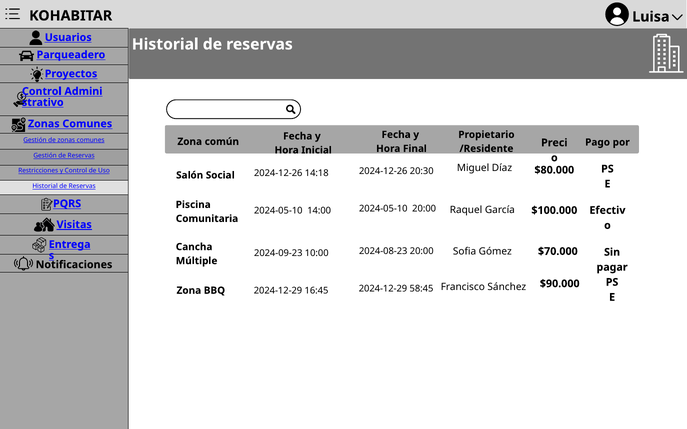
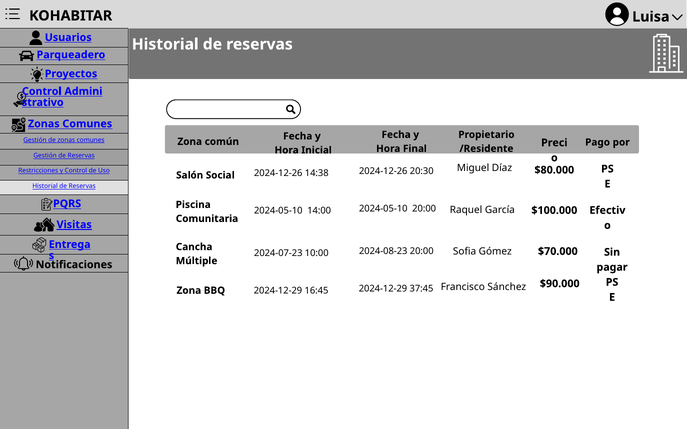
14:18: 14:18 -> 14:38 (317, 173)
2024-09-23: 2024-09-23 -> 2024-07-23 (278, 254)
58:45: 58:45 -> 37:45 (421, 289)
